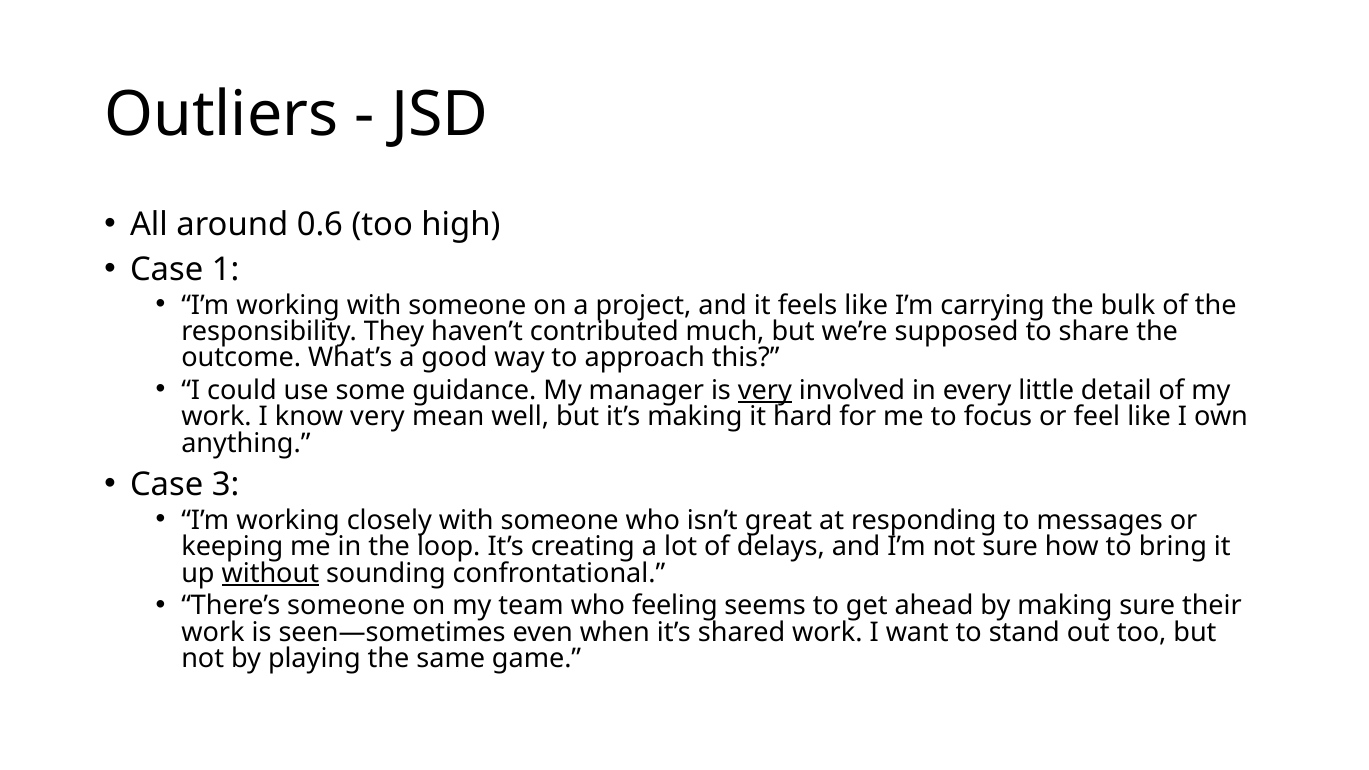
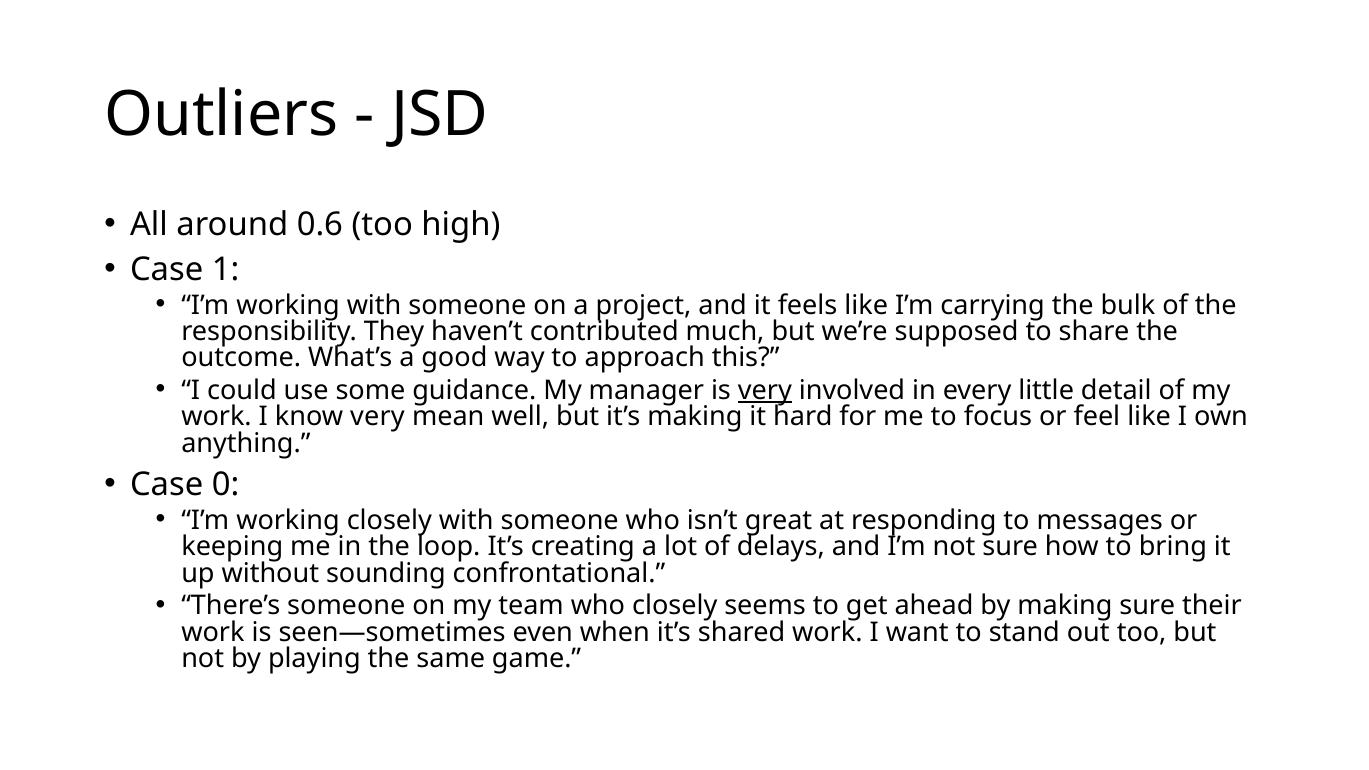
3: 3 -> 0 (226, 485)
without underline: present -> none (270, 573)
who feeling: feeling -> closely (675, 606)
